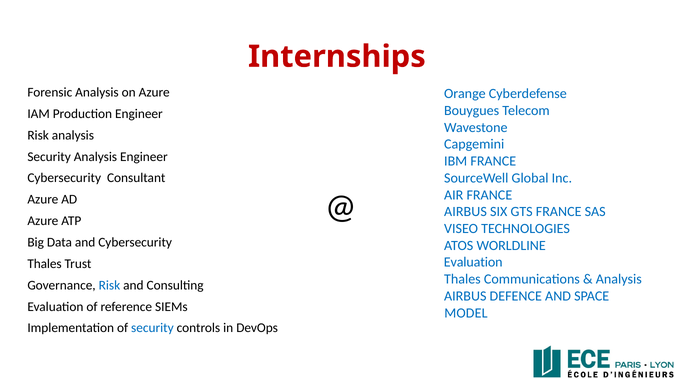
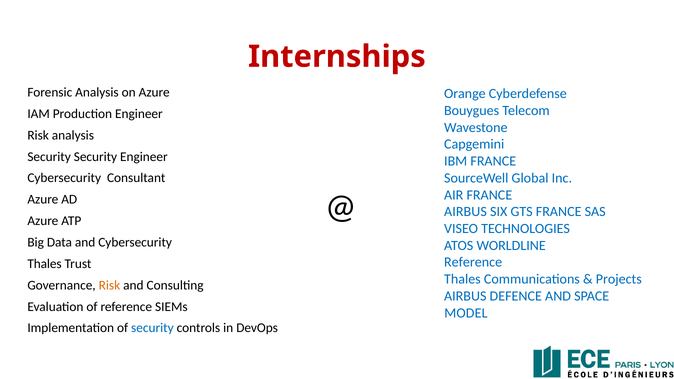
Security Analysis: Analysis -> Security (95, 157)
Evaluation: Evaluation -> Reference (473, 262)
Analysis: Analysis -> Projects (619, 279)
Risk colour: blue -> orange (109, 285)
